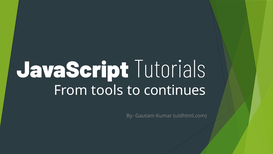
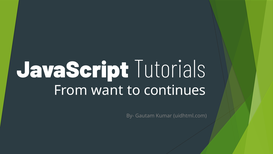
tools: tools -> want (107, 90)
